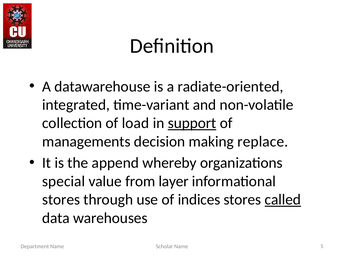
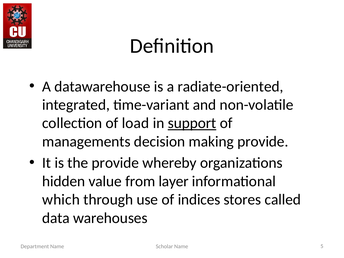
making replace: replace -> provide (263, 142)
the append: append -> provide (115, 163)
special: special -> hidden (64, 181)
stores: stores -> which (61, 200)
called underline: present -> none (283, 200)
